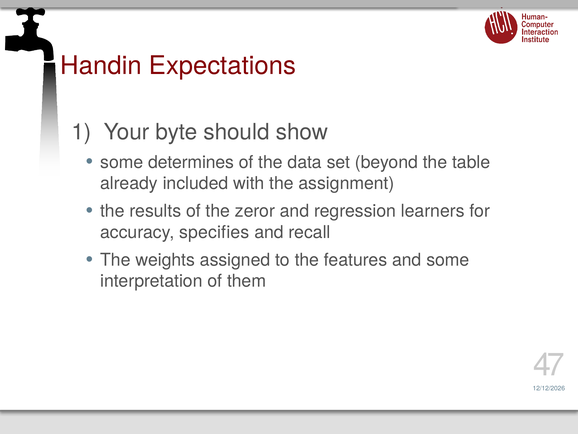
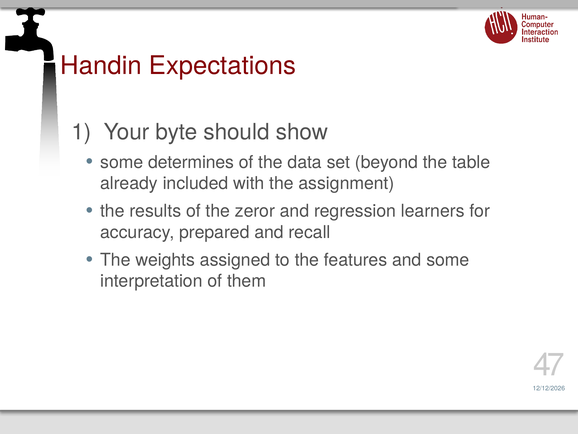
specifies: specifies -> prepared (214, 232)
